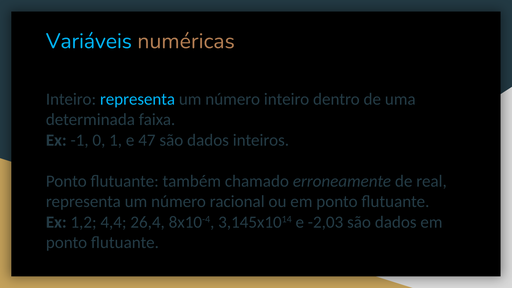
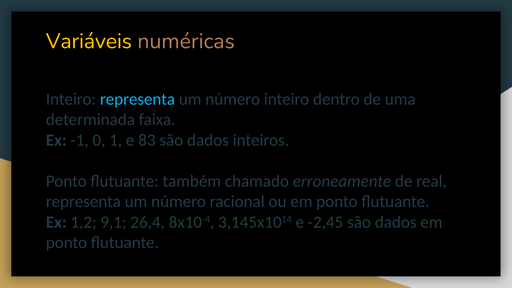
Variáveis colour: light blue -> yellow (89, 41)
47: 47 -> 83 (147, 140)
4,4: 4,4 -> 9,1 (113, 222)
-2,03: -2,03 -> -2,45 (326, 222)
